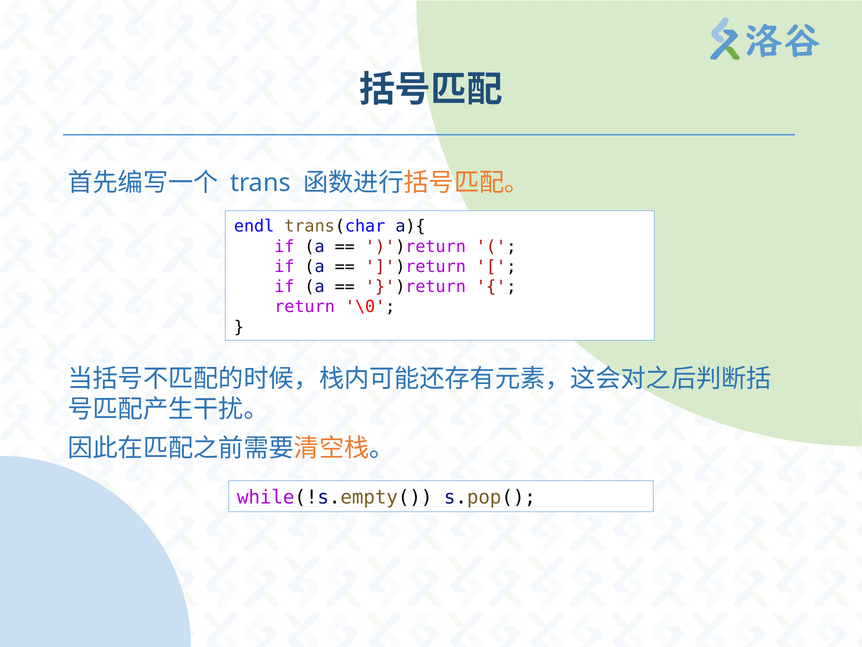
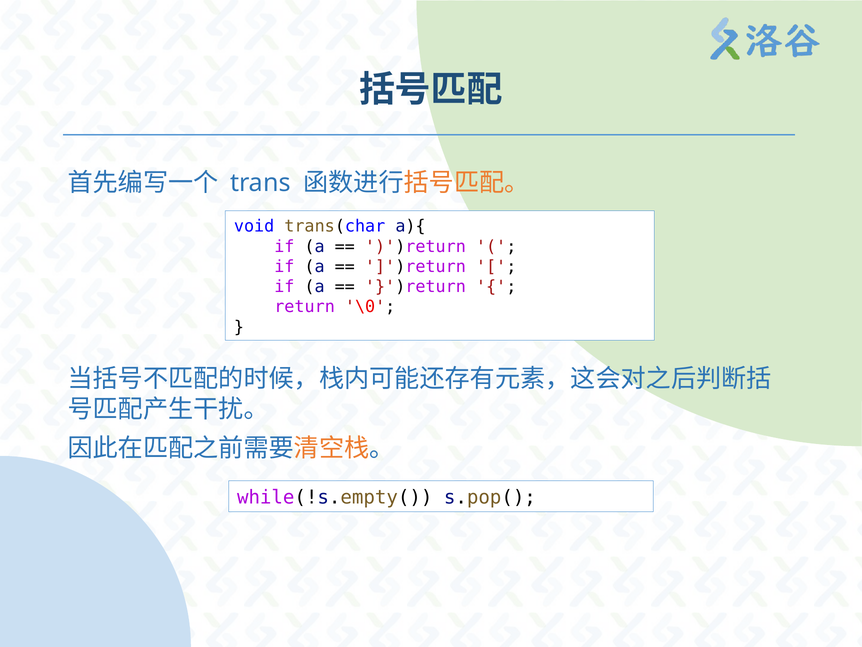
endl: endl -> void (254, 226)
